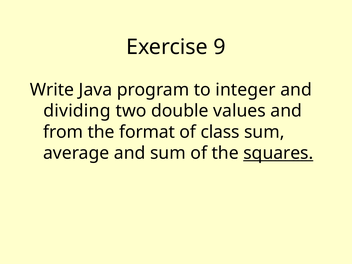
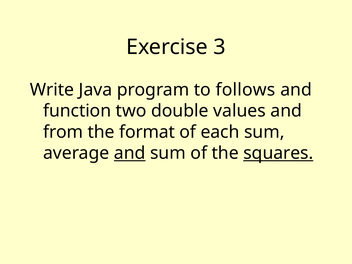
9: 9 -> 3 (220, 47)
integer: integer -> follows (245, 90)
dividing: dividing -> function (77, 111)
class: class -> each (220, 132)
and underline: none -> present (130, 153)
